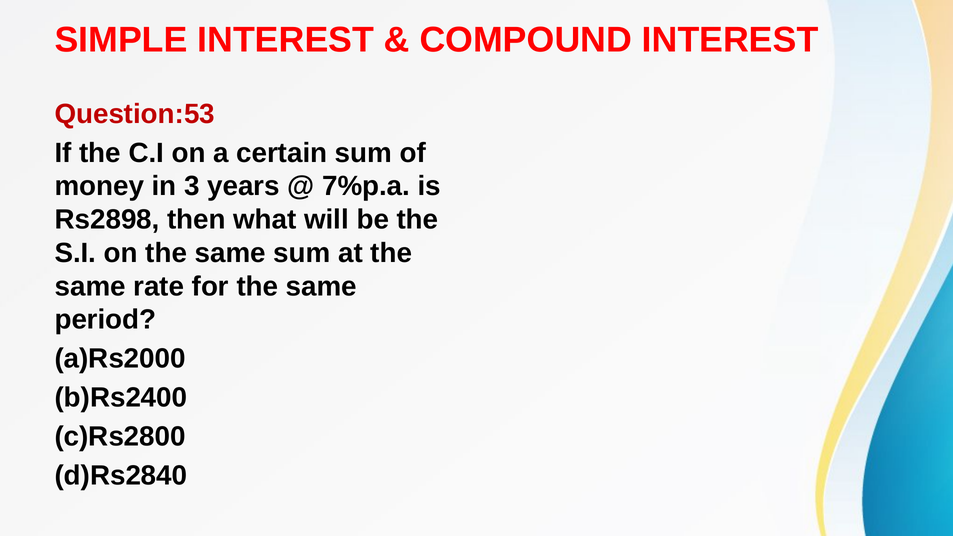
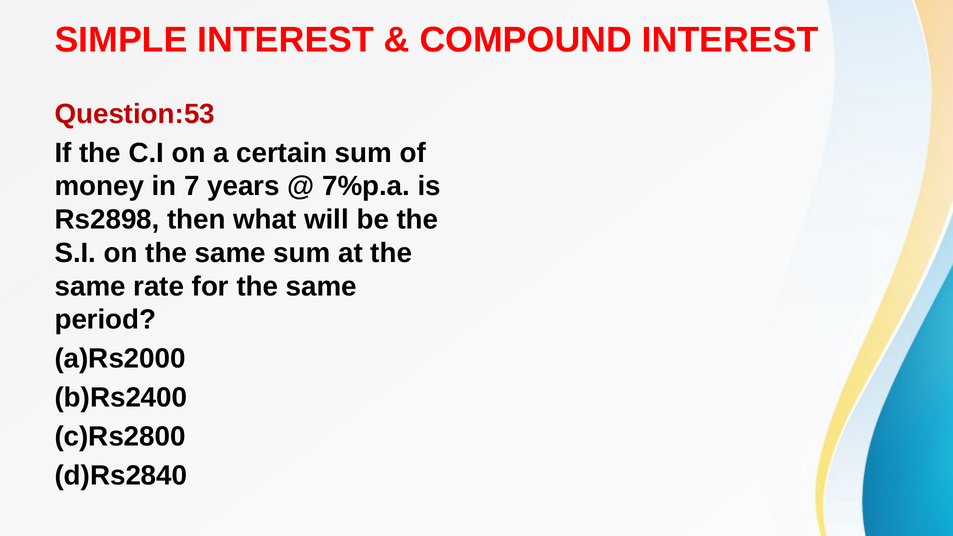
3: 3 -> 7 (192, 186)
